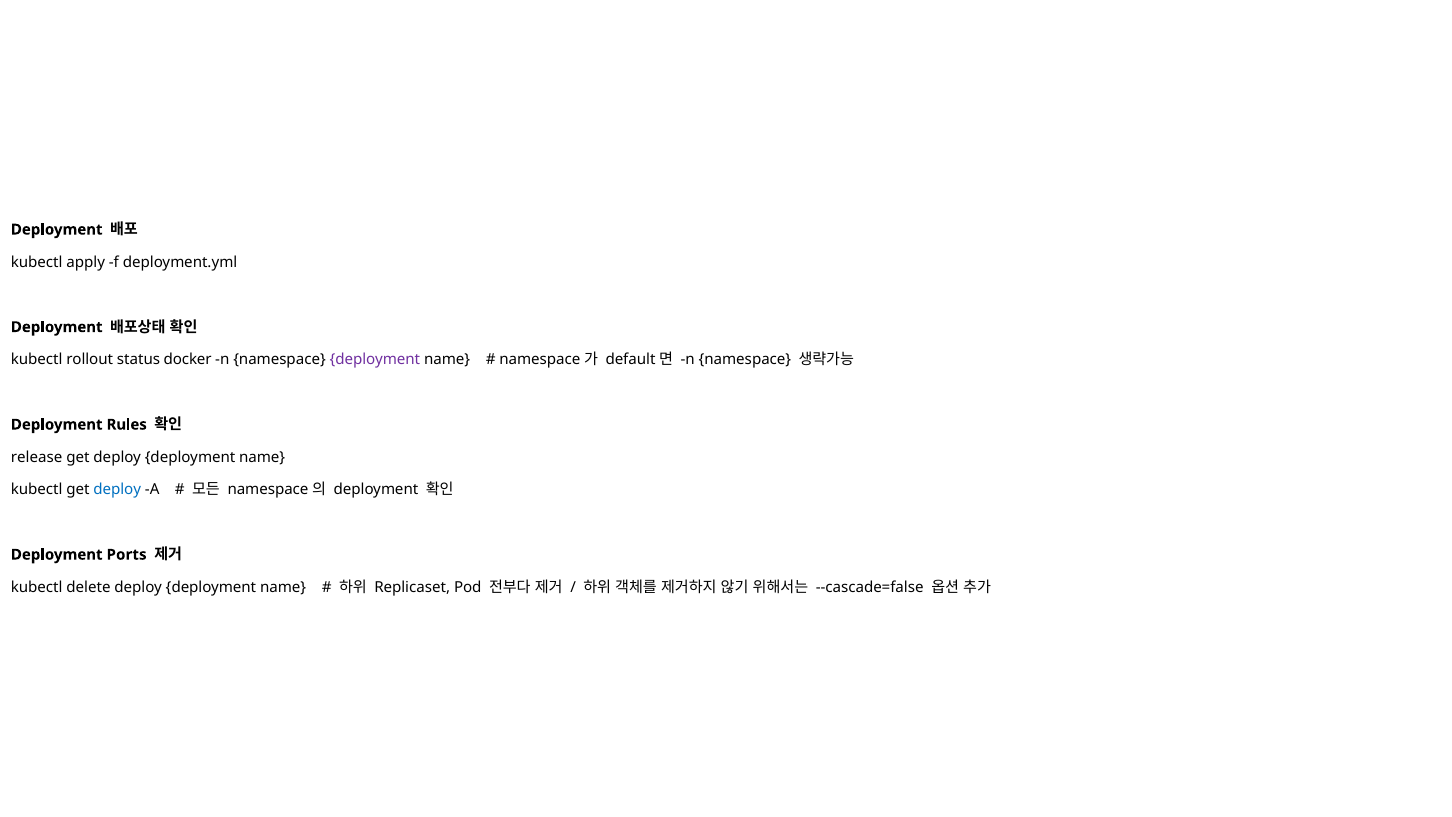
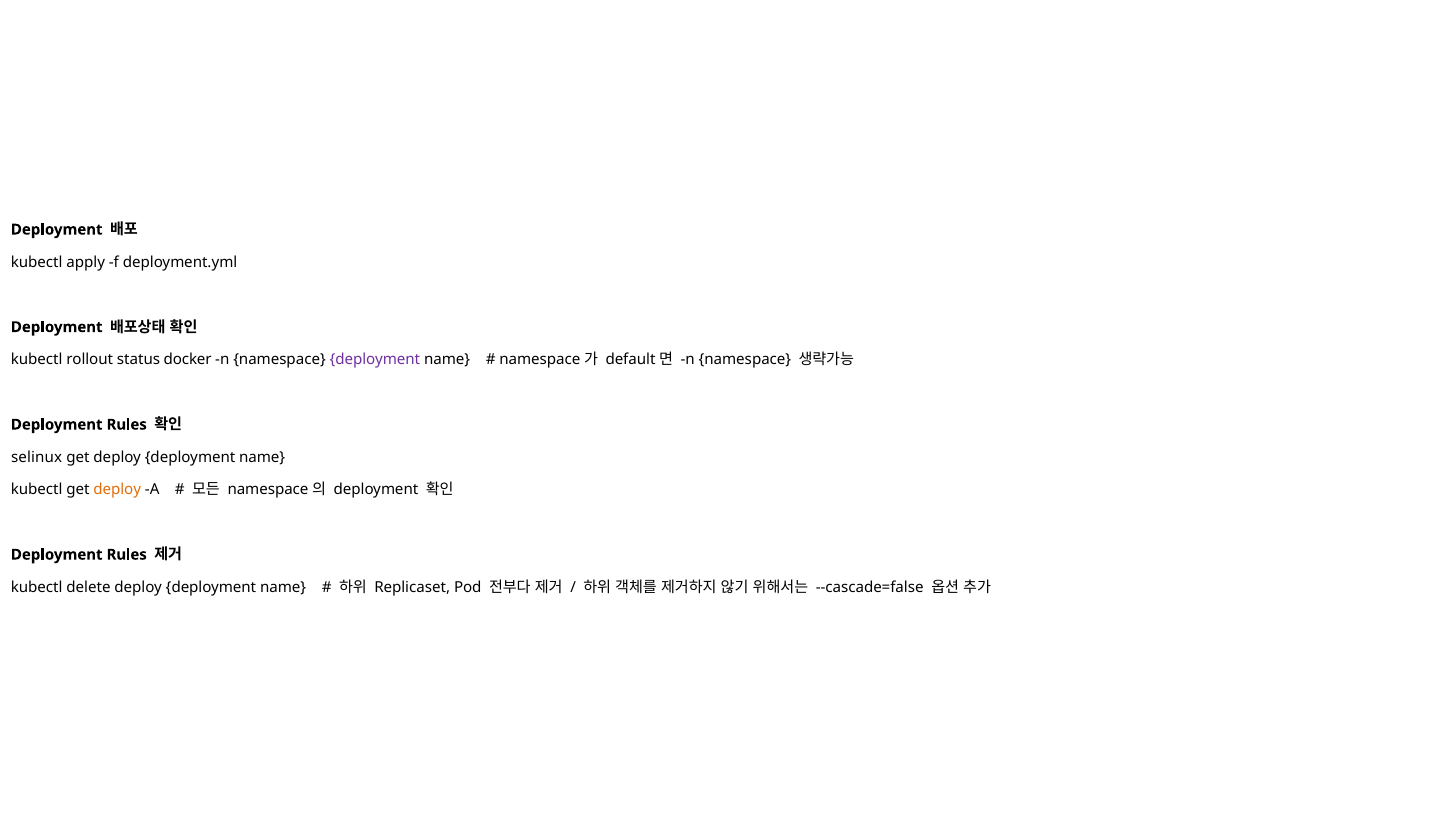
release: release -> selinux (37, 457)
deploy colour: blue -> orange (117, 489)
Ports: Ports -> Rules (127, 554)
